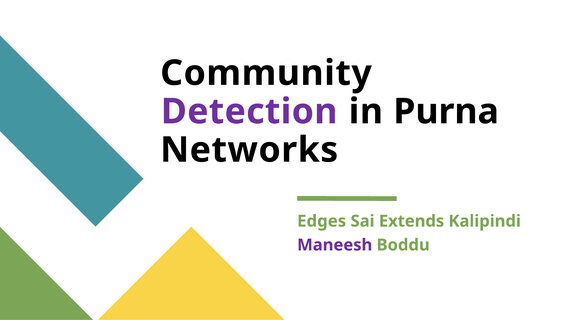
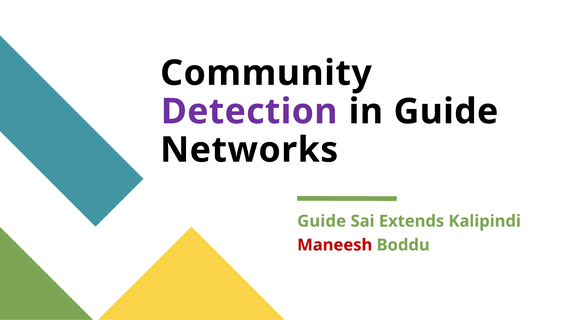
in Purna: Purna -> Guide (446, 112)
Edges: Edges -> Guide (322, 221)
Maneesh colour: purple -> red (335, 245)
